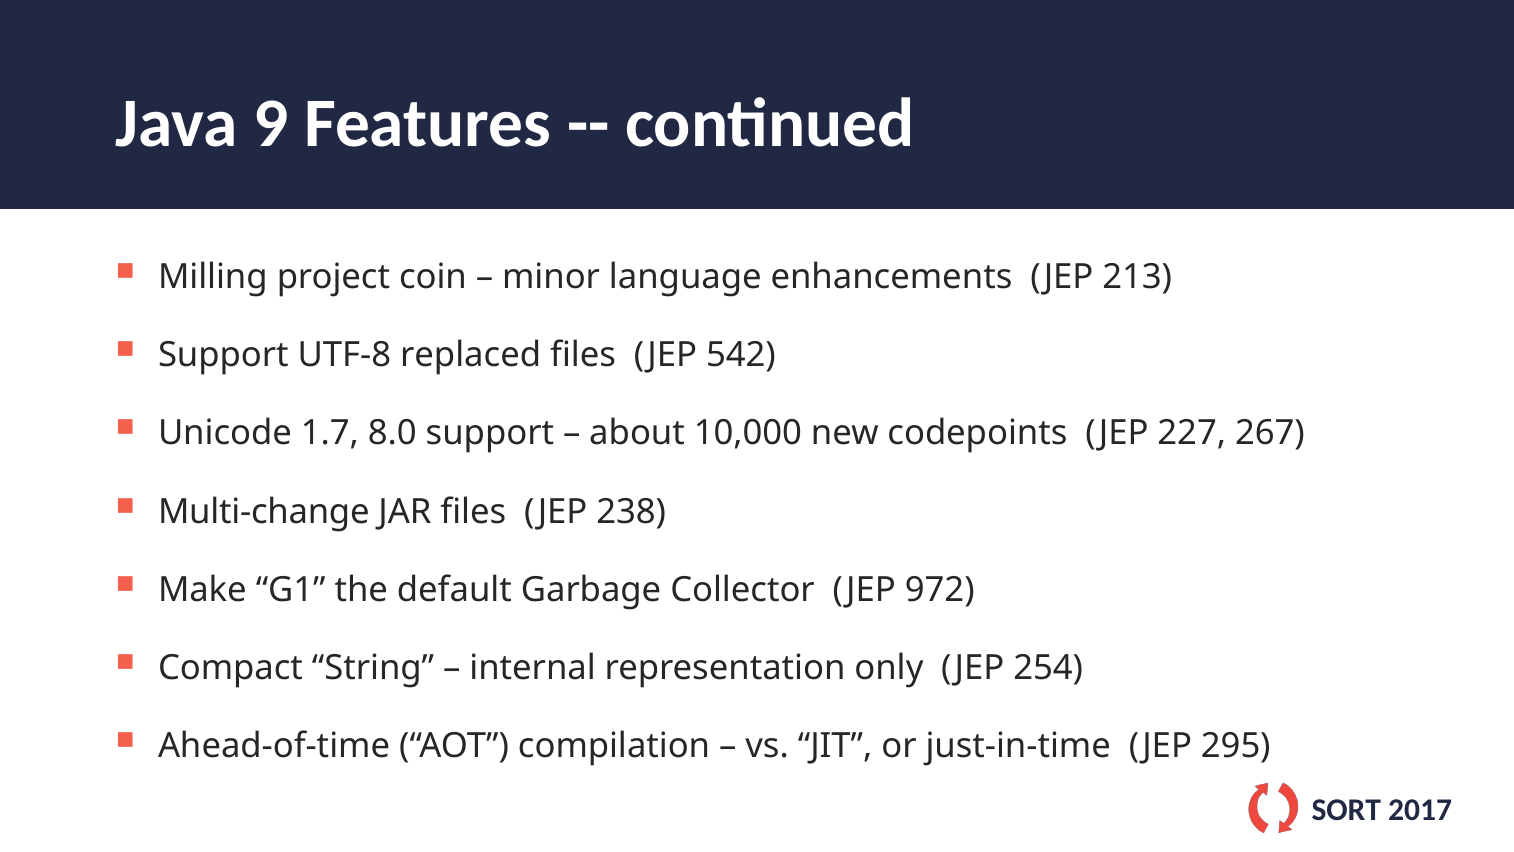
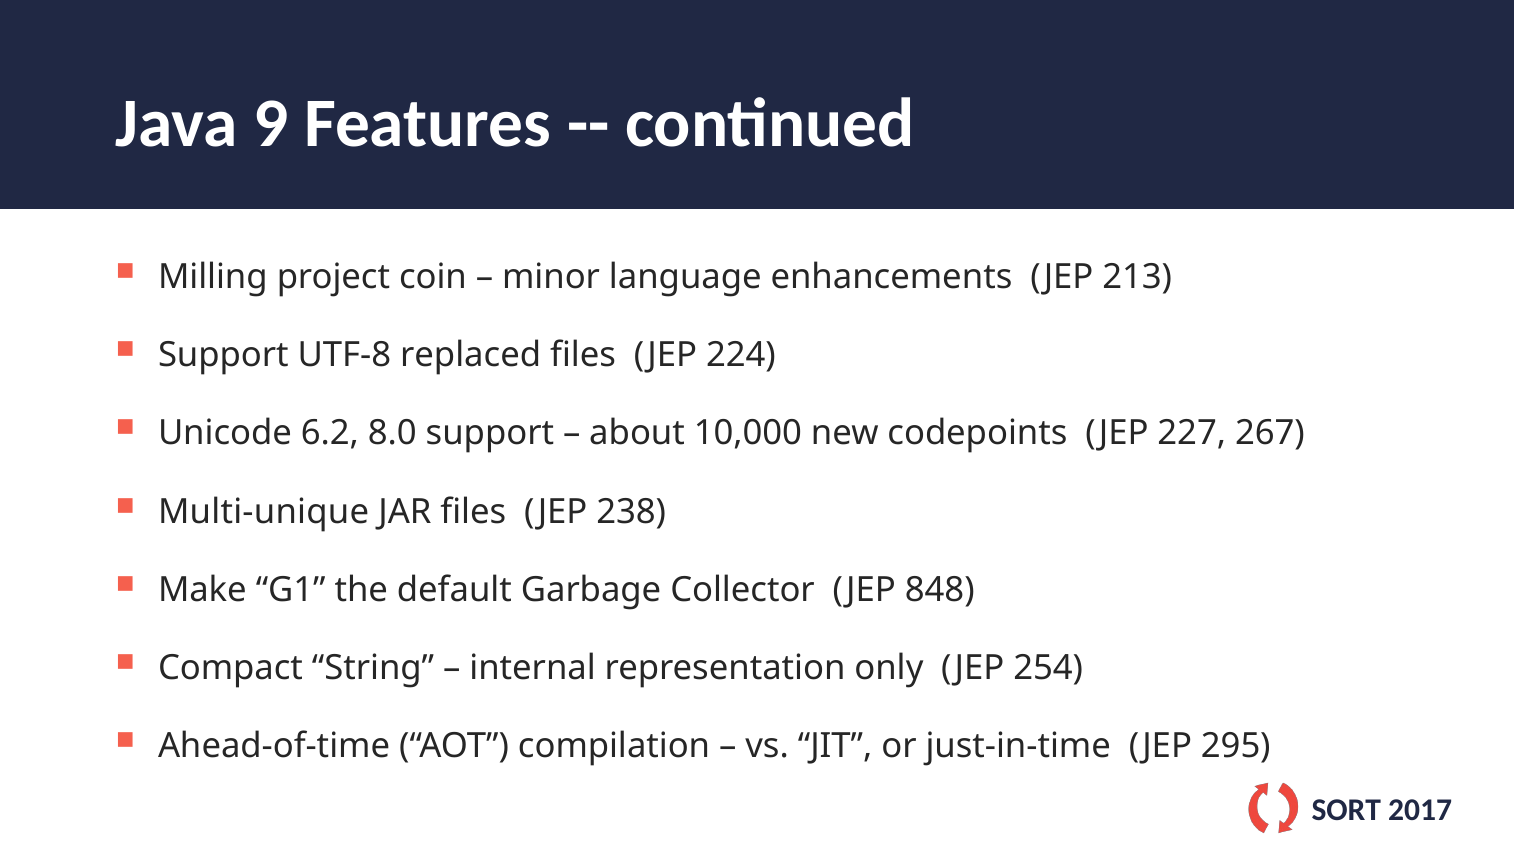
542: 542 -> 224 (741, 355)
1.7: 1.7 -> 6.2 (330, 433)
Multi-change: Multi-change -> Multi-unique (264, 511)
972: 972 -> 848 (940, 590)
